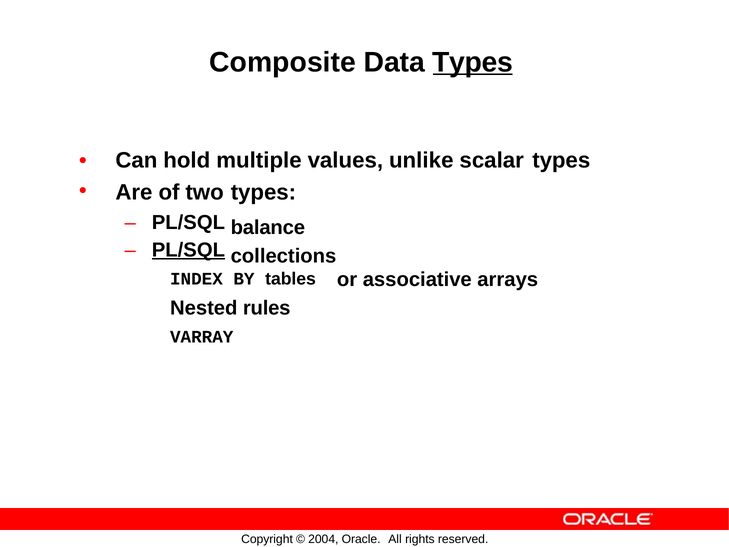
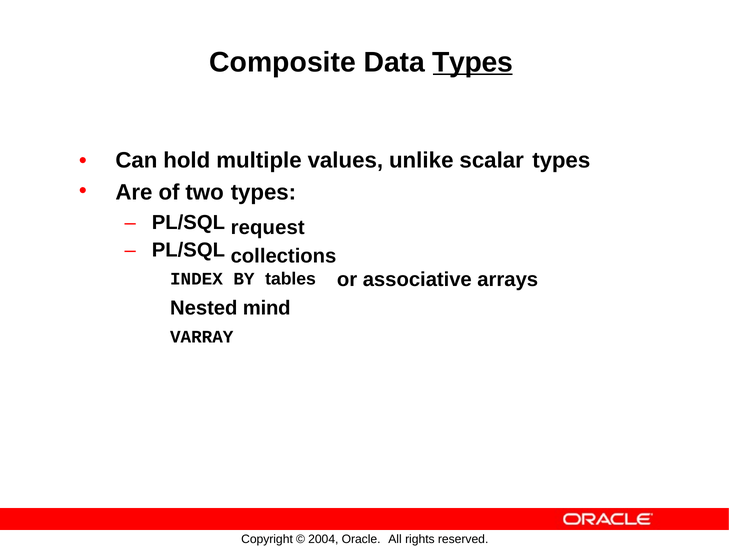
balance: balance -> request (268, 227)
PL/SQL underline: present -> none (188, 250)
rules: rules -> mind (267, 308)
